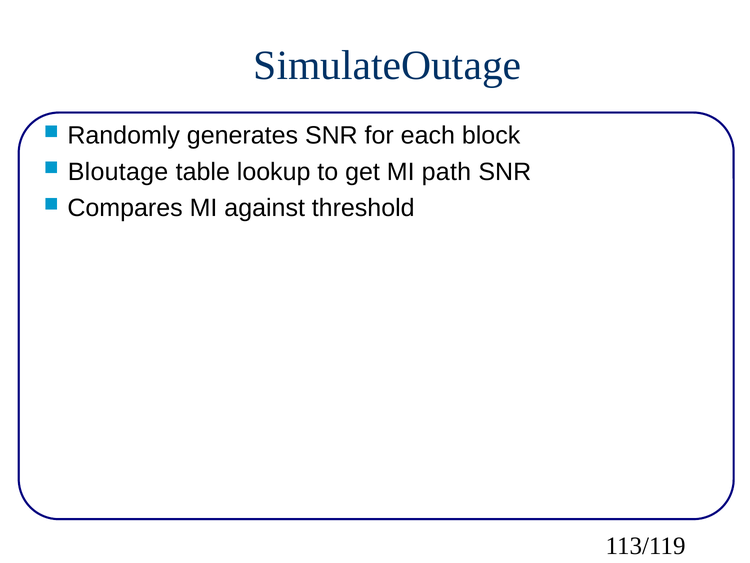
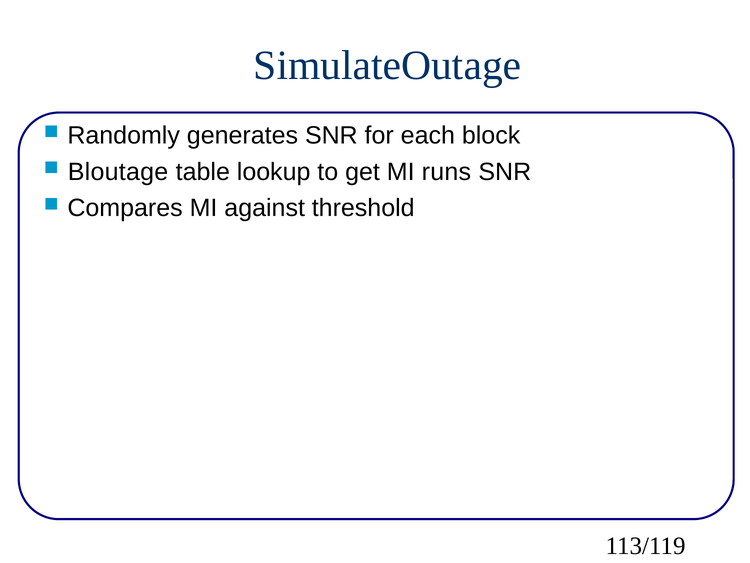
path: path -> runs (446, 172)
